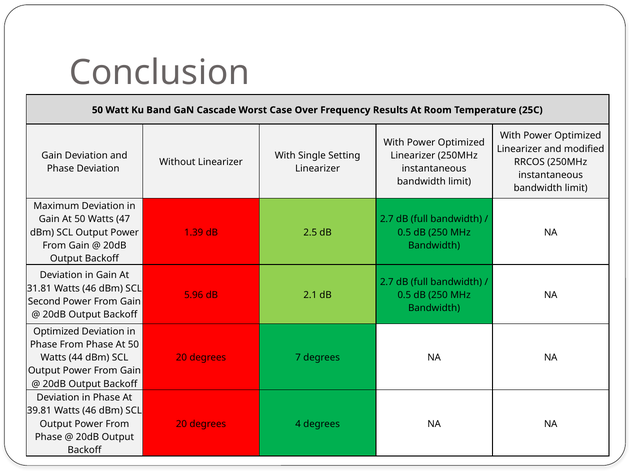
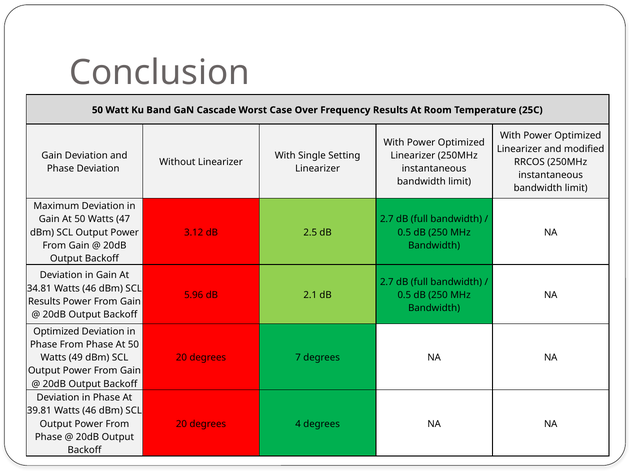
1.39: 1.39 -> 3.12 (194, 233)
31.81: 31.81 -> 34.81 (39, 289)
Second: Second -> Results (44, 302)
44: 44 -> 49 (76, 358)
